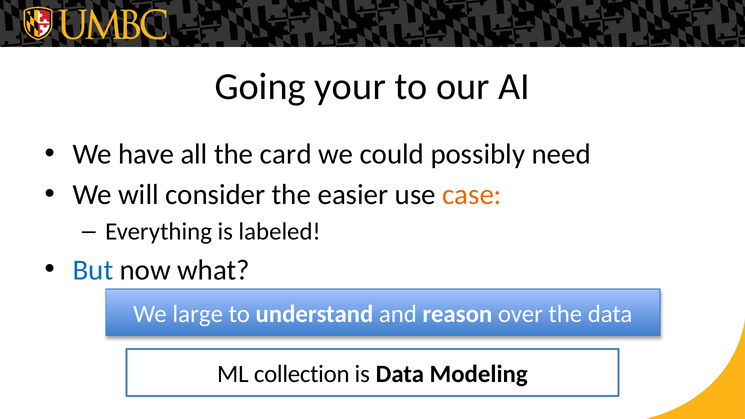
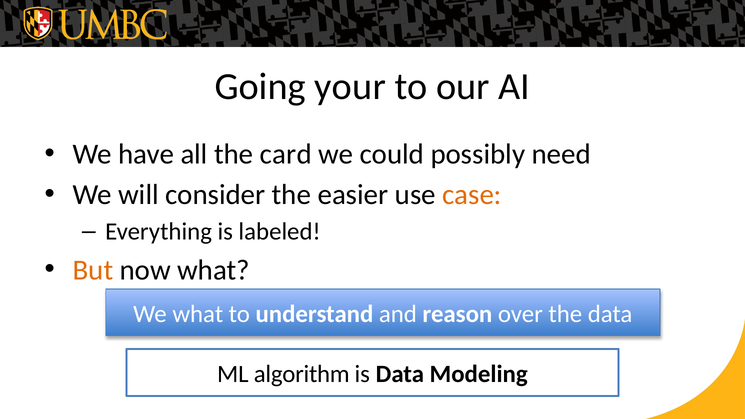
But colour: blue -> orange (93, 270)
We large: large -> what (198, 314)
collection: collection -> algorithm (302, 374)
